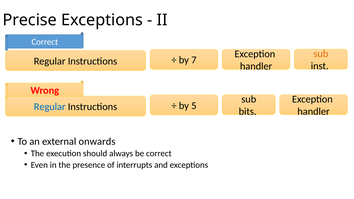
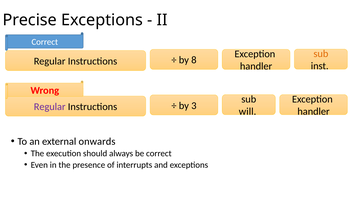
7: 7 -> 8 (194, 60)
Regular colour: blue -> purple (50, 107)
5: 5 -> 3 (194, 106)
bits: bits -> will (248, 112)
